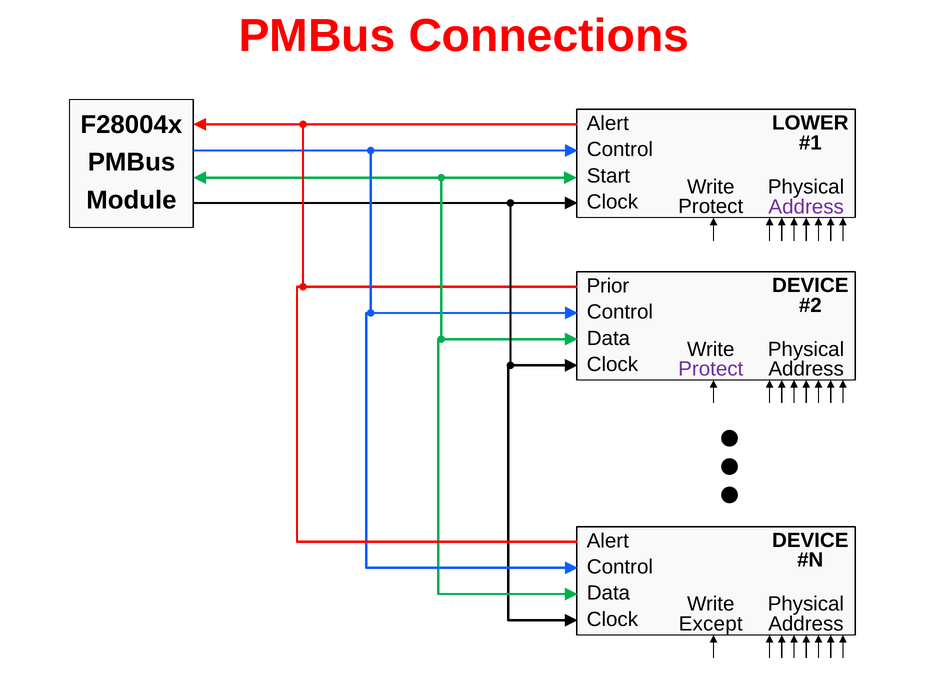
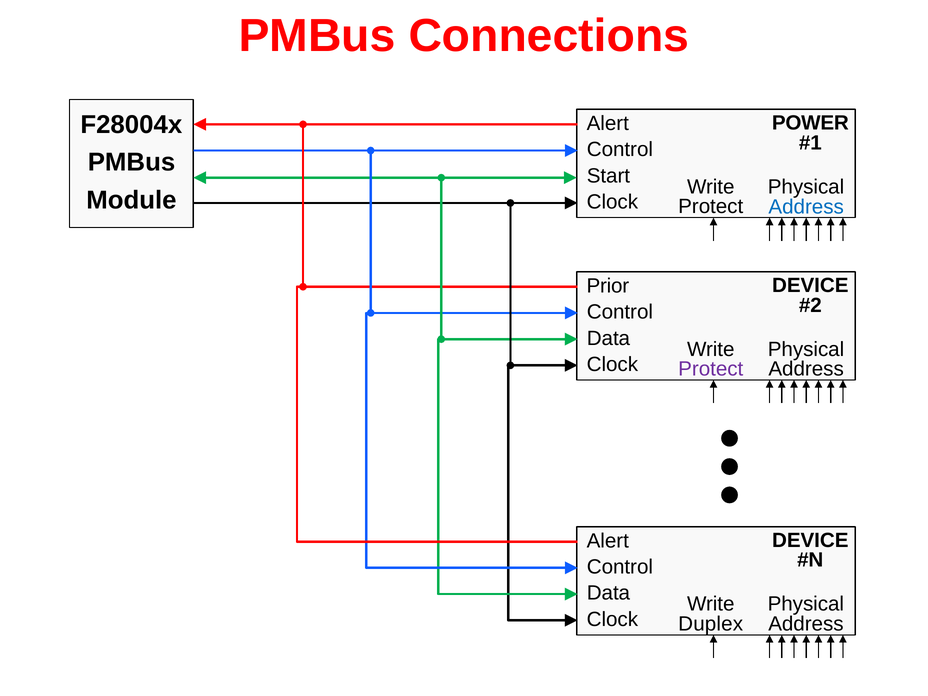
LOWER: LOWER -> POWER (810, 123)
Address colour: purple -> blue (806, 207)
Except: Except -> Duplex (711, 624)
